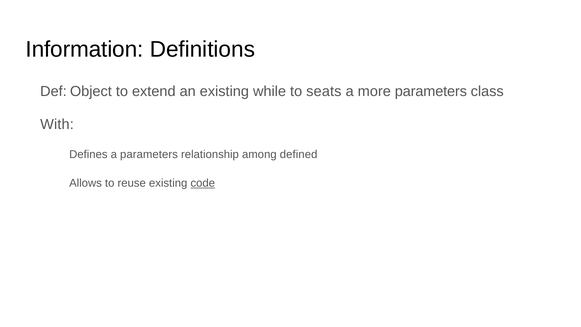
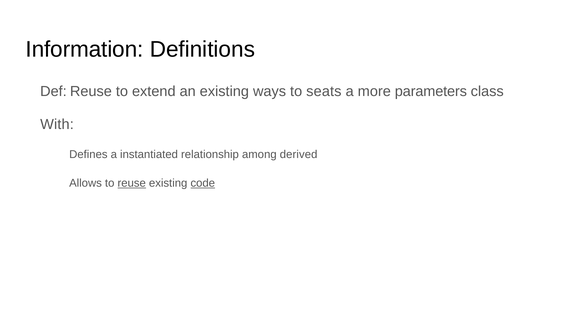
Def Object: Object -> Reuse (91, 91)
while: while -> ways (270, 91)
a parameters: parameters -> instantiated (149, 154)
defined: defined -> derived (299, 154)
reuse underline: none -> present (132, 183)
